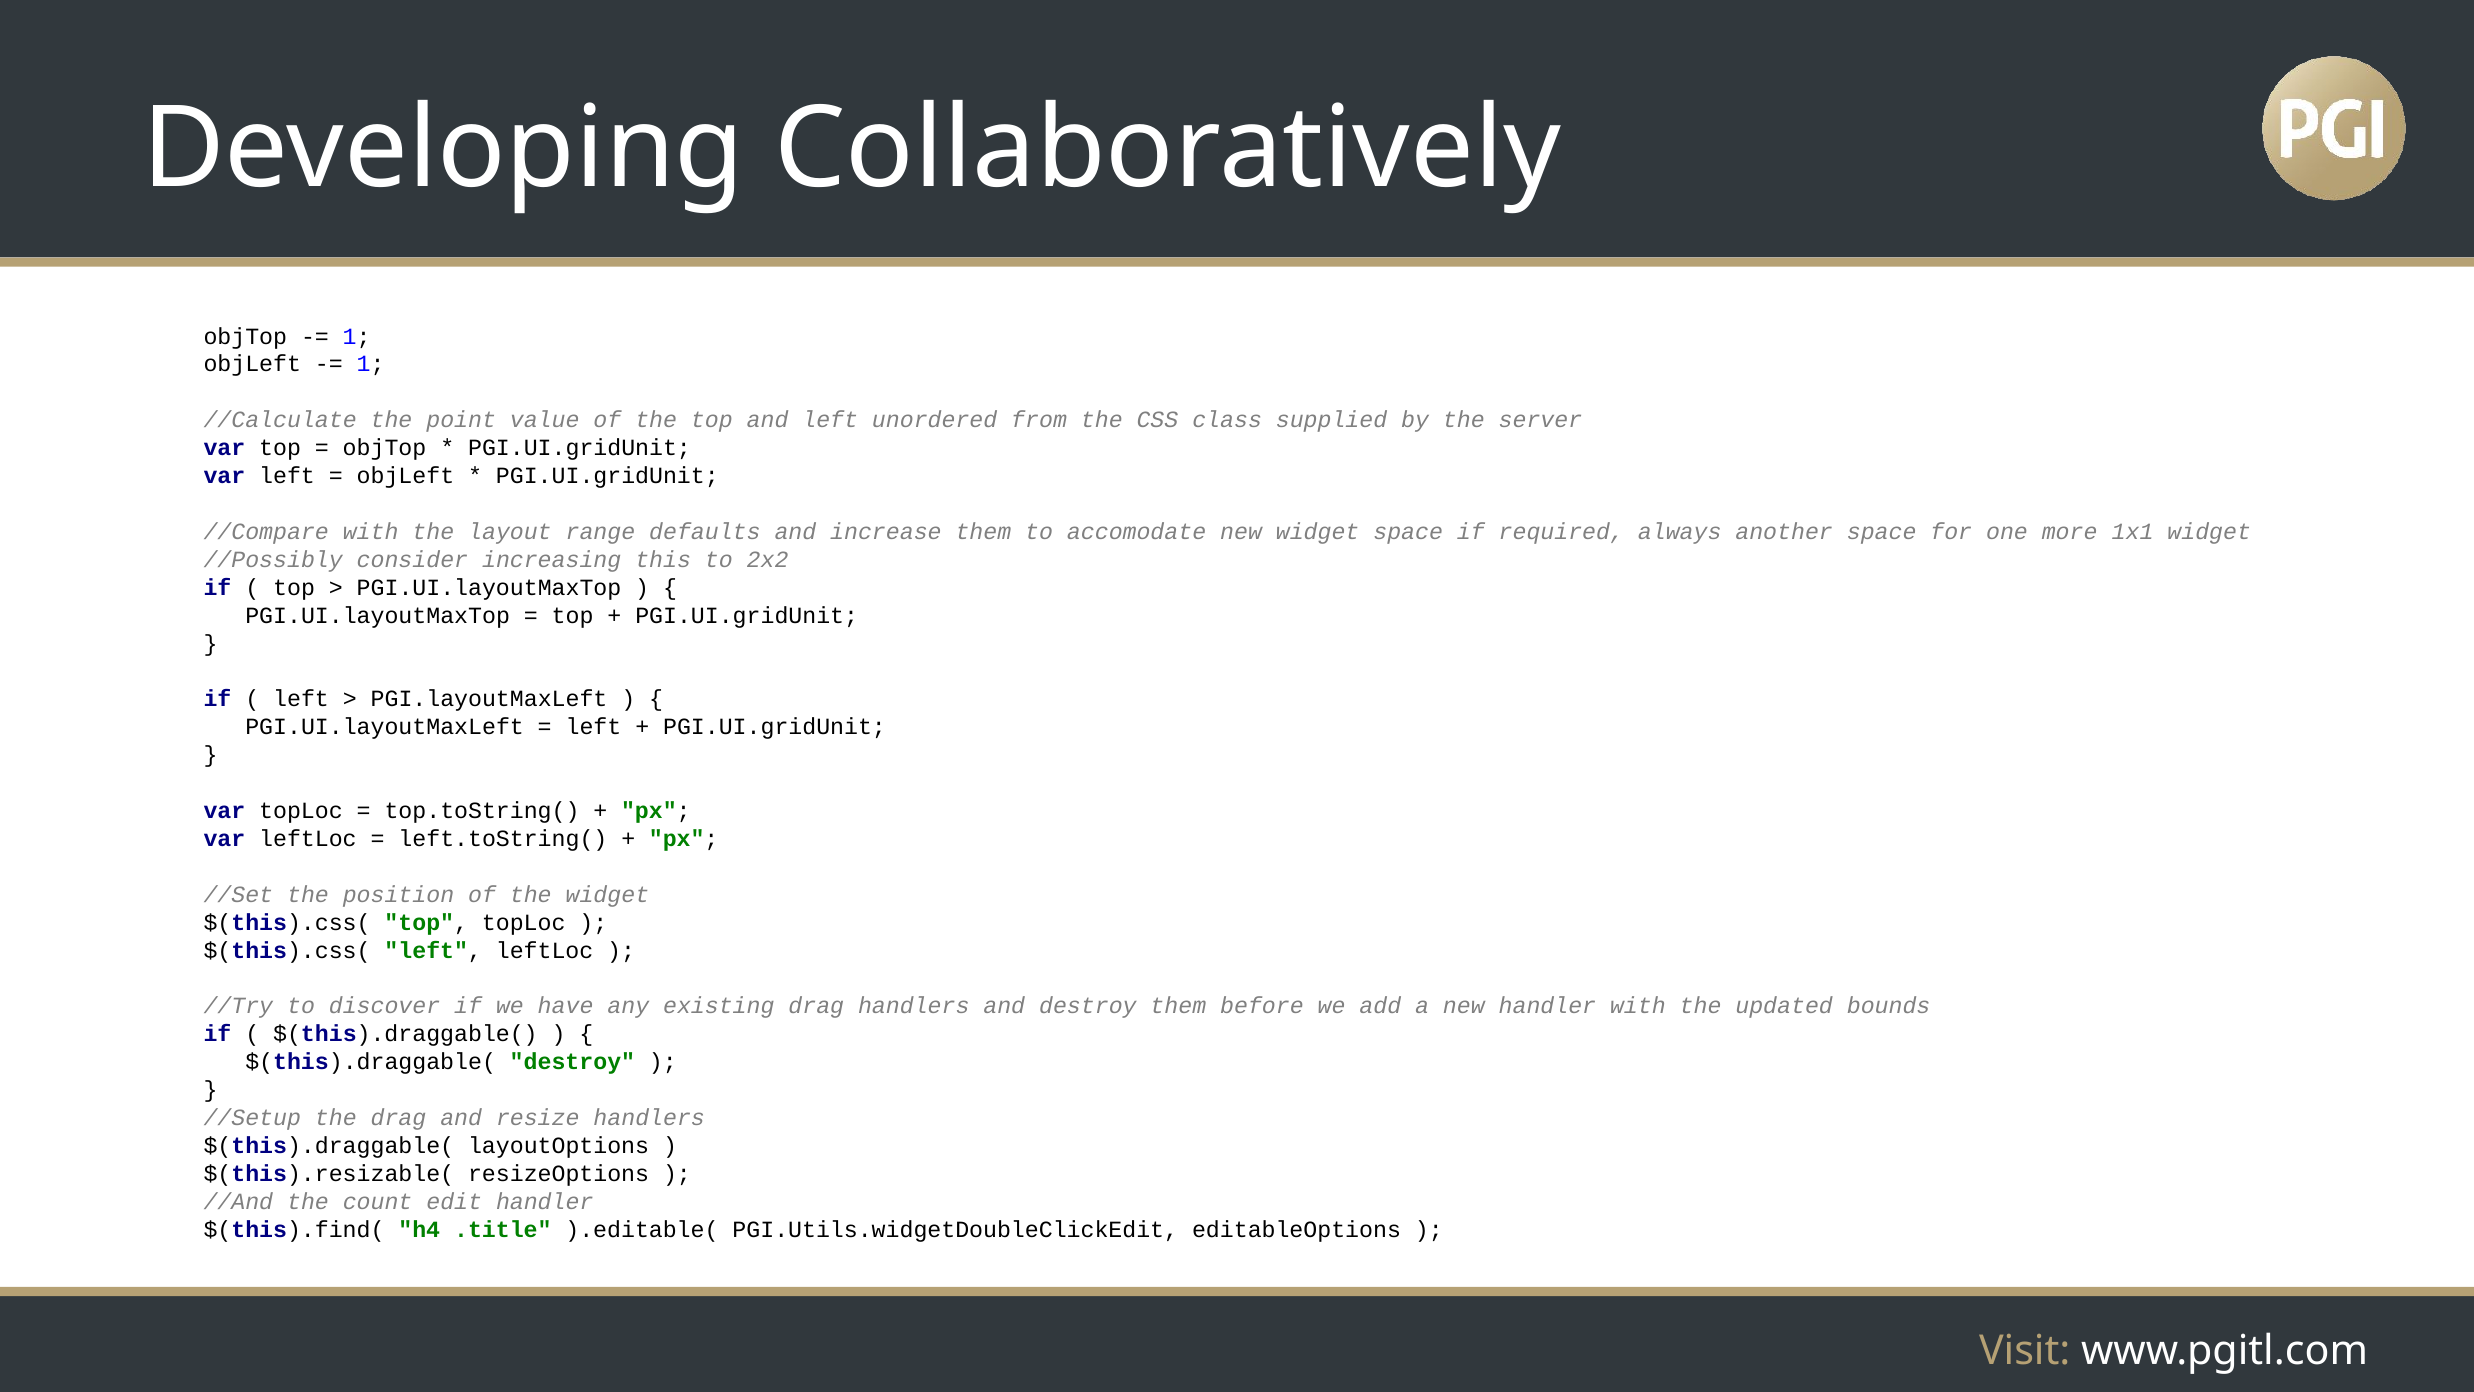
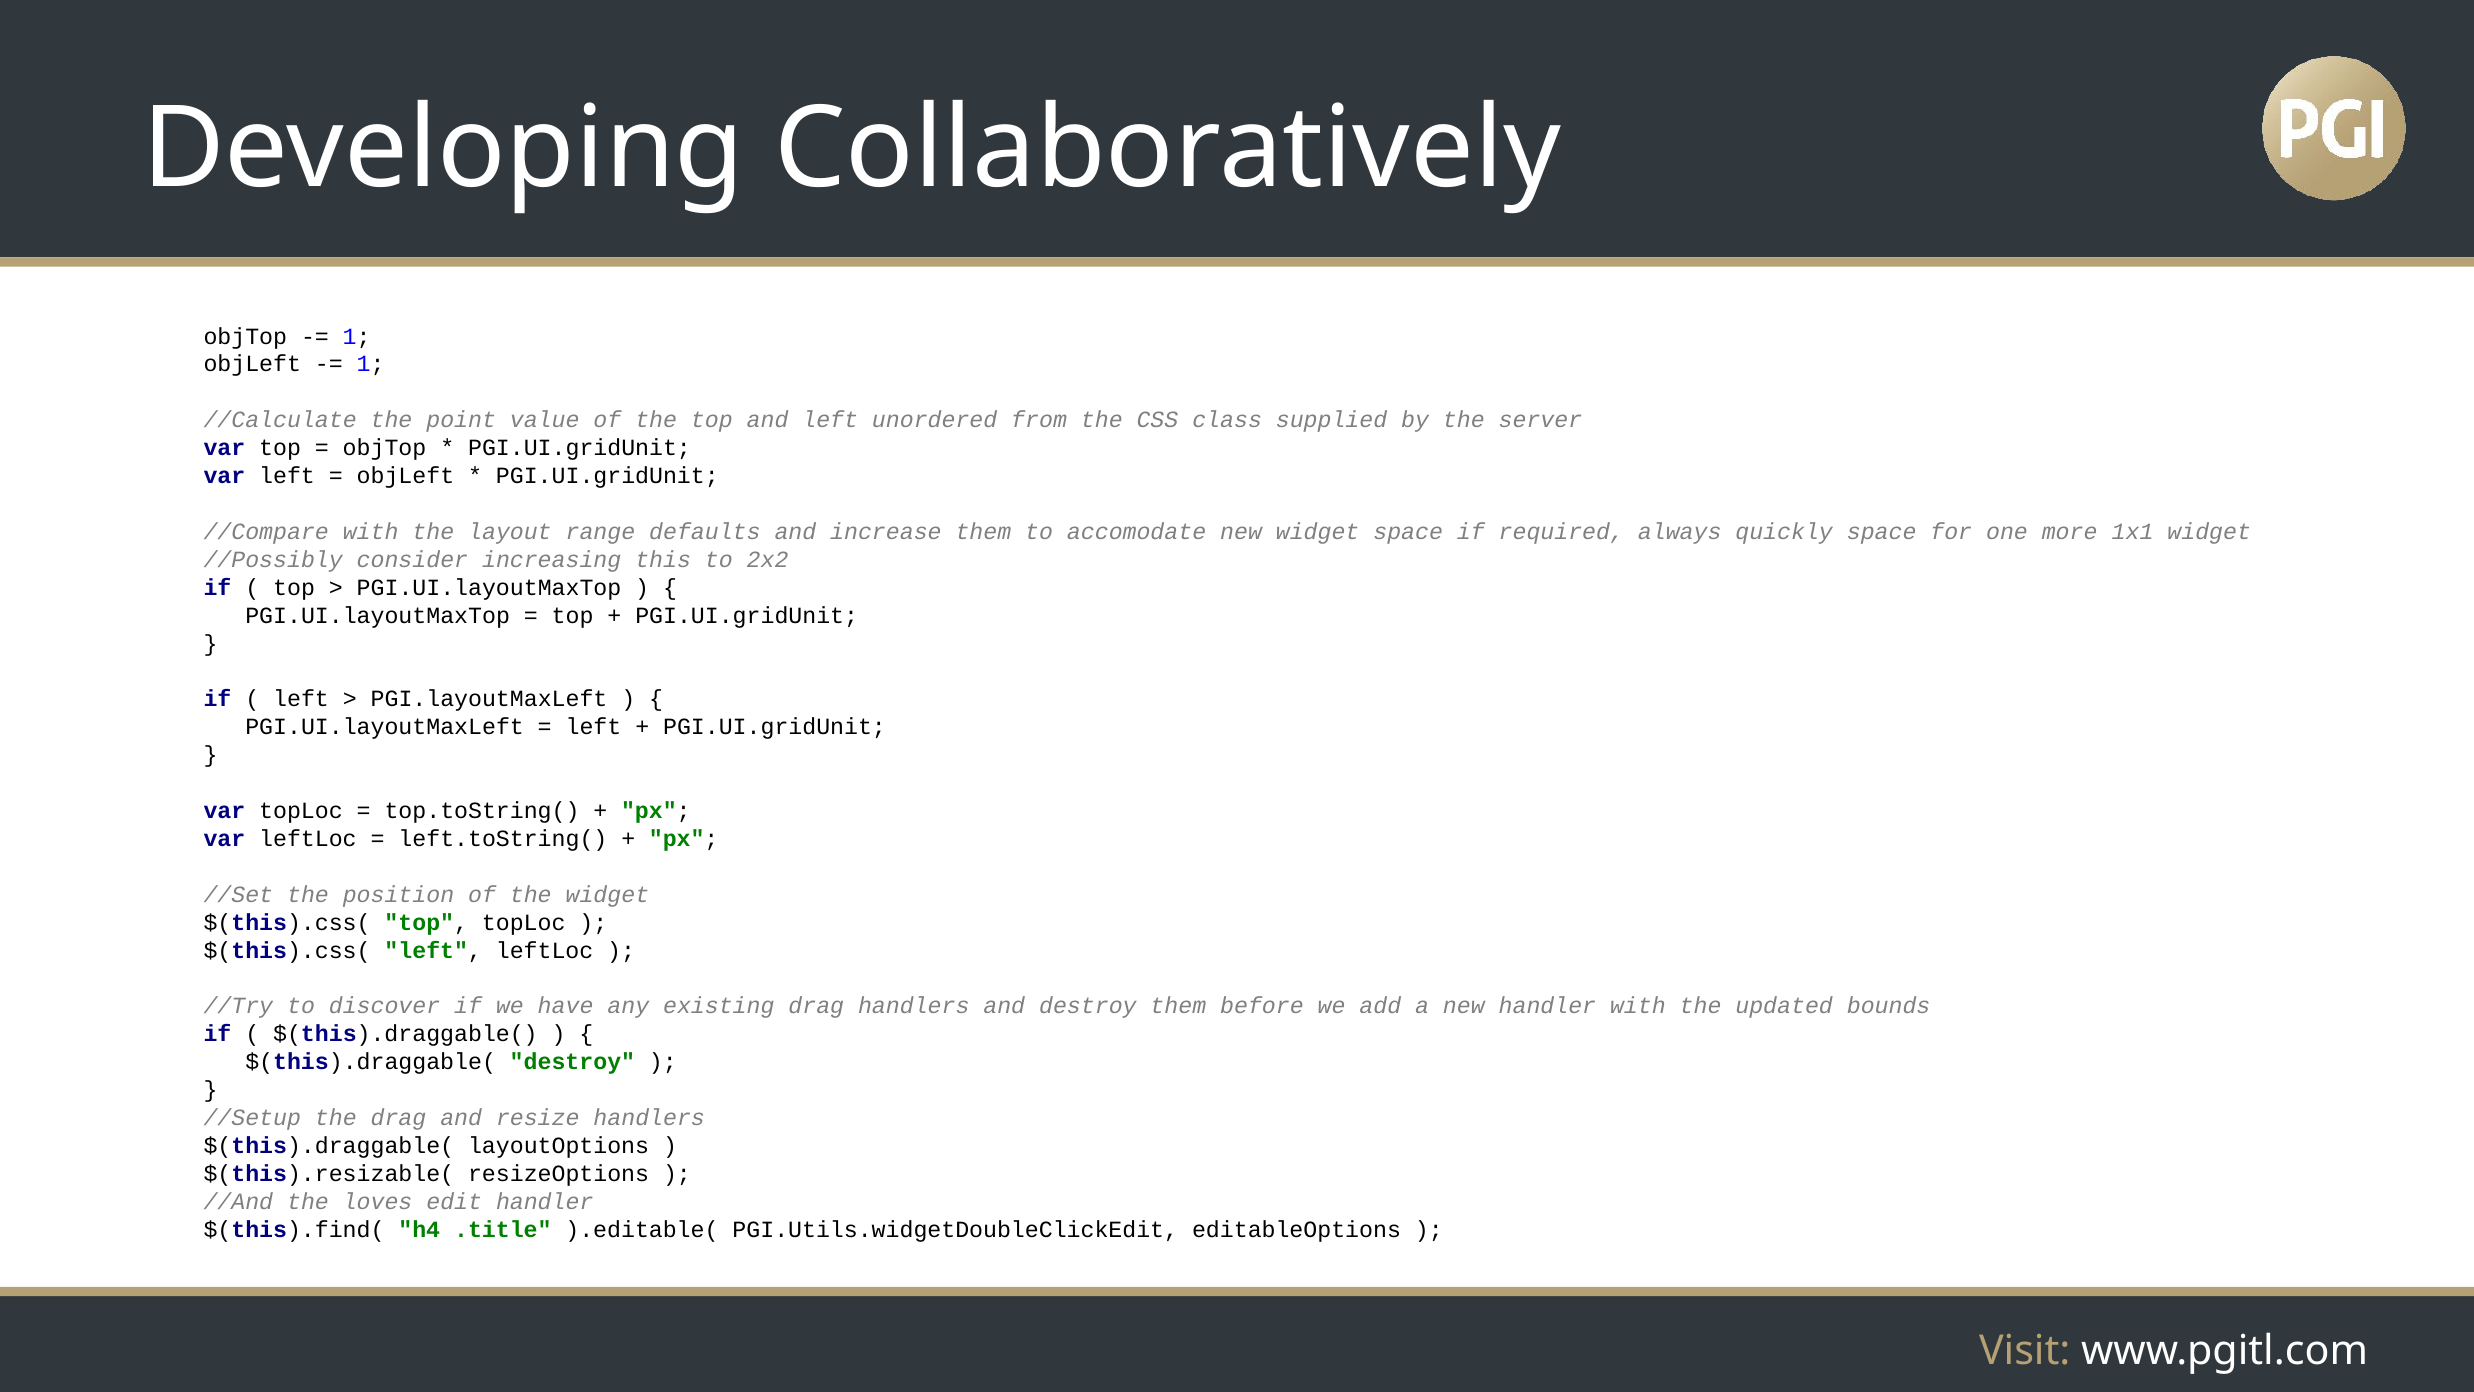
another: another -> quickly (1784, 532)
count: count -> loves (378, 1201)
